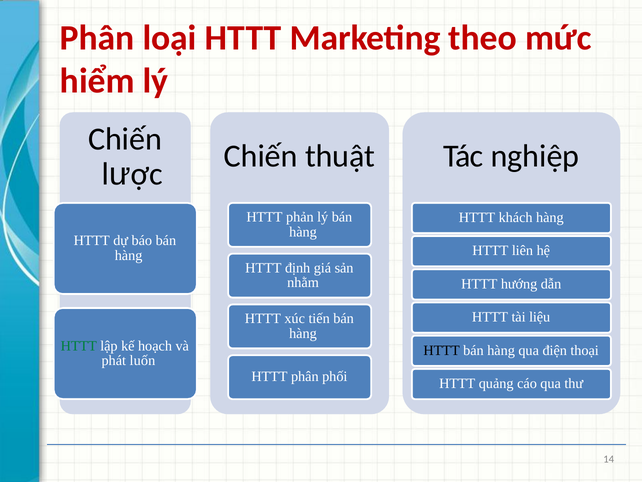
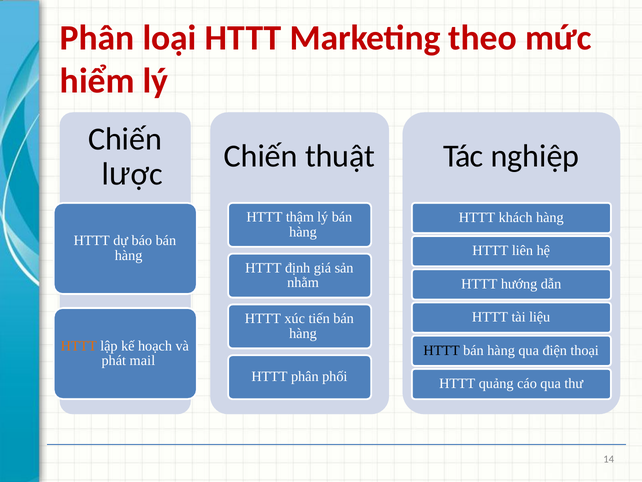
phản: phản -> thậm (300, 217)
HTTT colour: green -> orange (79, 346)
luốn: luốn -> mail (142, 360)
